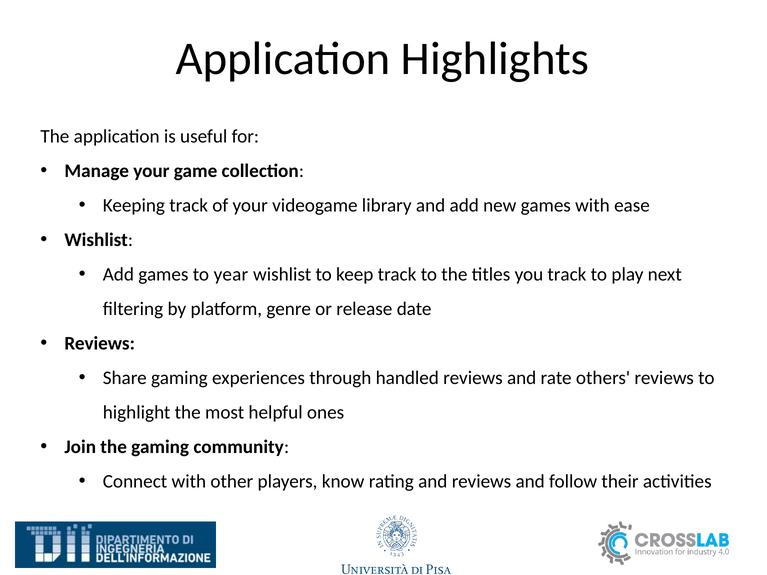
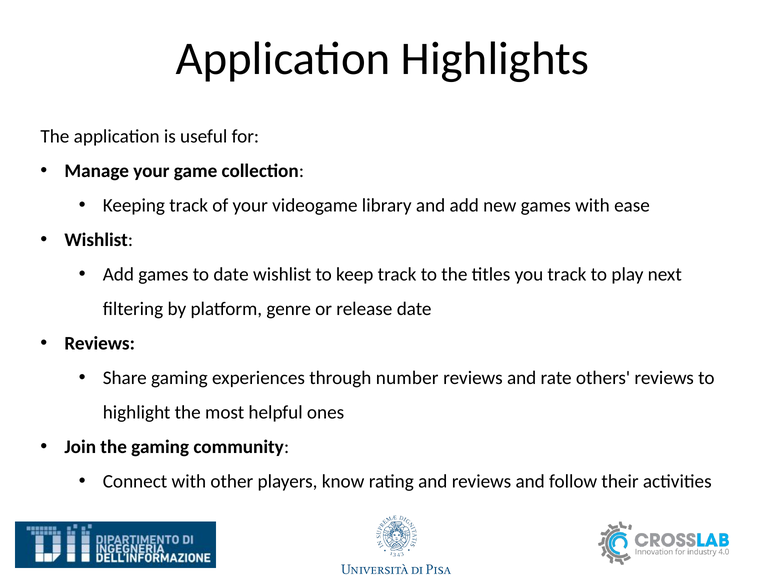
to year: year -> date (231, 274)
handled: handled -> number (407, 378)
